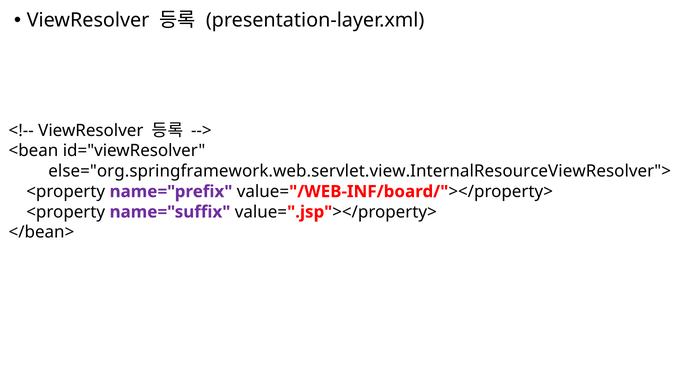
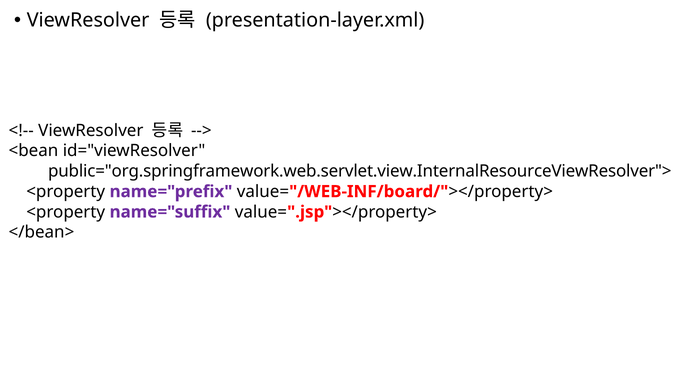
else="org.springframework.web.servlet.view.InternalResourceViewResolver">: else="org.springframework.web.servlet.view.InternalResourceViewResolver"> -> public="org.springframework.web.servlet.view.InternalResourceViewResolver"> (360, 171)
